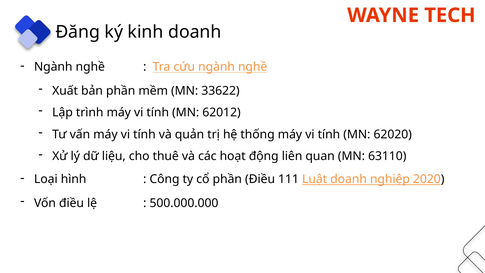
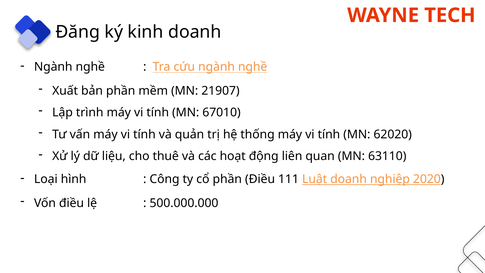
33622: 33622 -> 21907 (220, 91)
62012: 62012 -> 67010 (222, 113)
